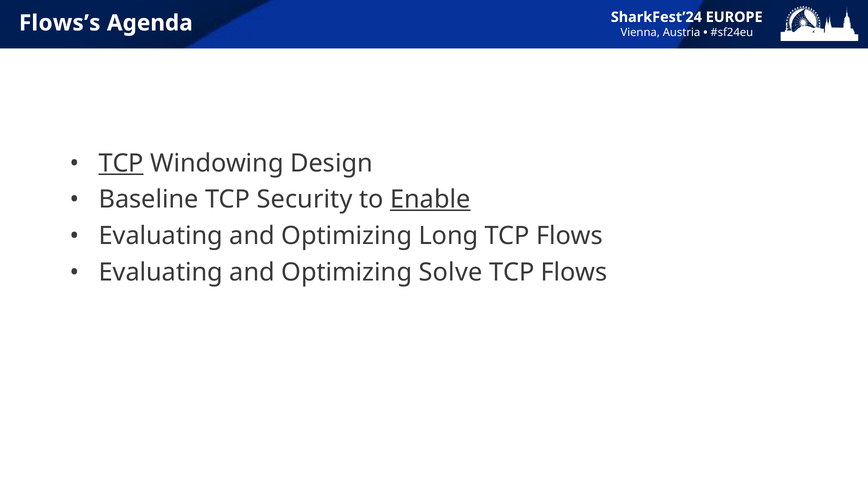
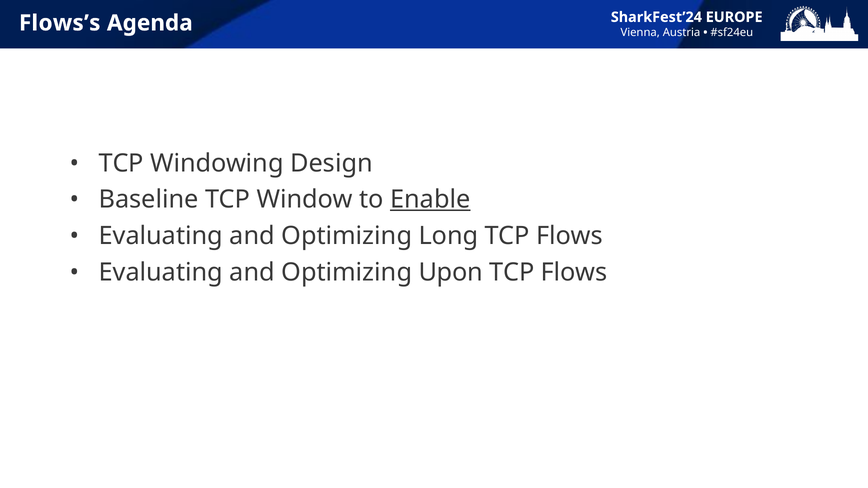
TCP underline: present -> none (121, 163)
Security: Security -> Window (305, 200)
Solve: Solve -> Upon (451, 272)
